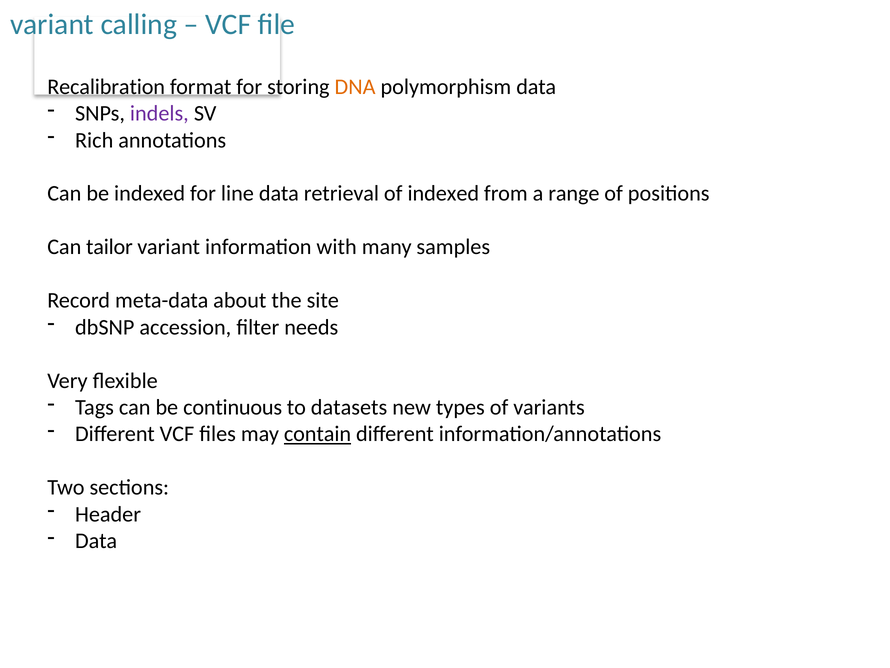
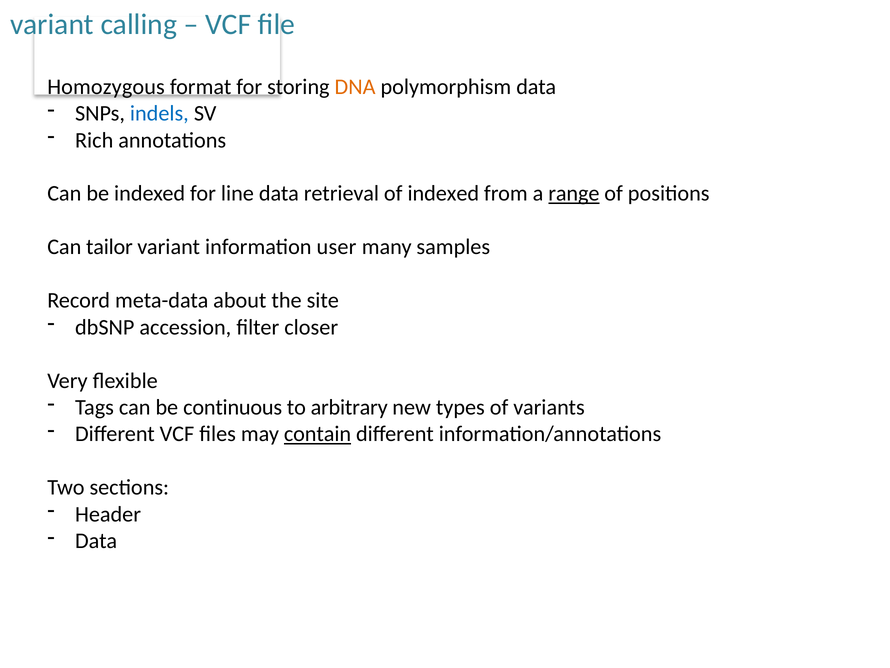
Recalibration: Recalibration -> Homozygous (106, 87)
indels colour: purple -> blue (159, 113)
range underline: none -> present (574, 193)
with: with -> user (337, 247)
needs: needs -> closer (311, 327)
datasets: datasets -> arbitrary (349, 407)
